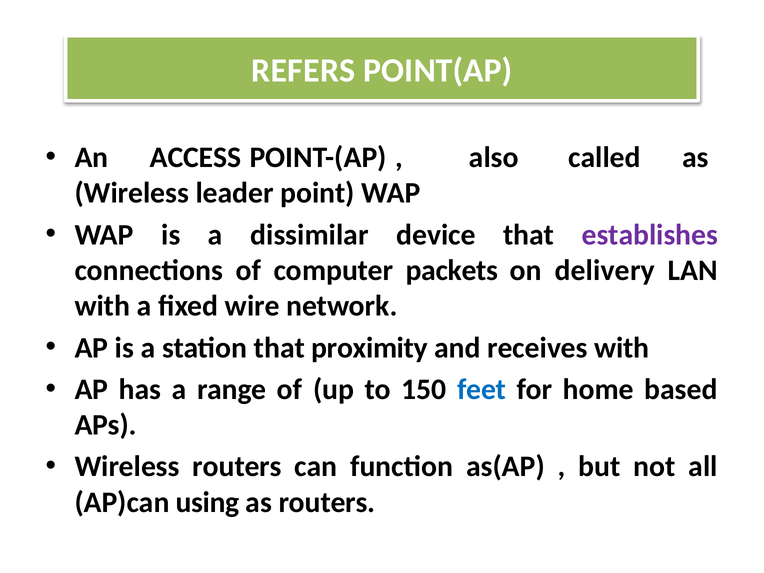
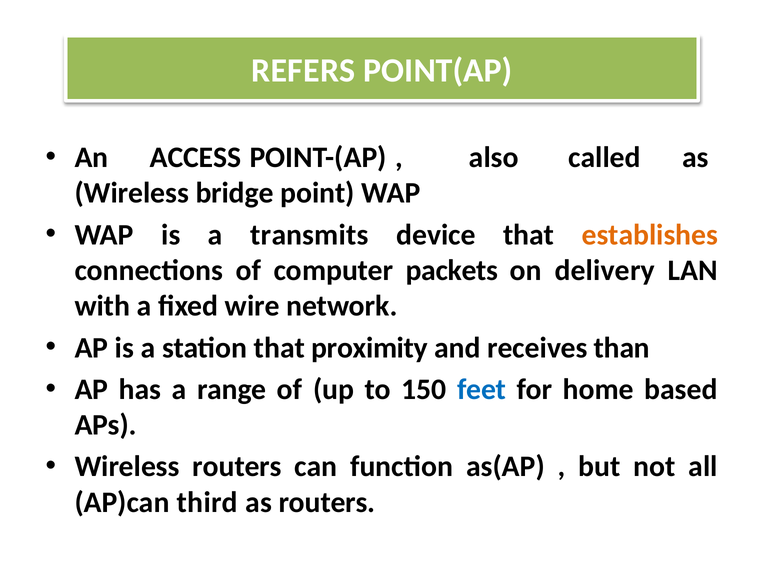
leader: leader -> bridge (235, 193)
dissimilar: dissimilar -> transmits (309, 235)
establishes colour: purple -> orange (650, 235)
receives with: with -> than (622, 348)
using: using -> third (207, 502)
